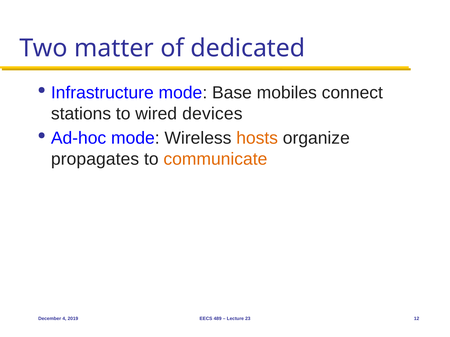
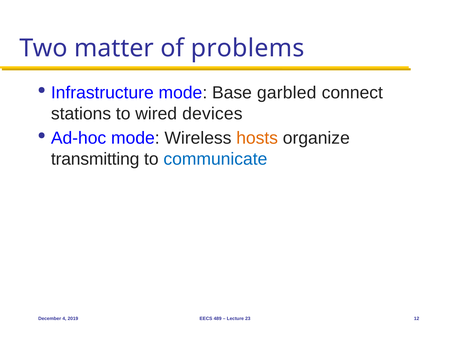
dedicated: dedicated -> problems (248, 48)
mobiles: mobiles -> garbled (287, 93)
propagates: propagates -> transmitting (95, 159)
communicate colour: orange -> blue (215, 159)
